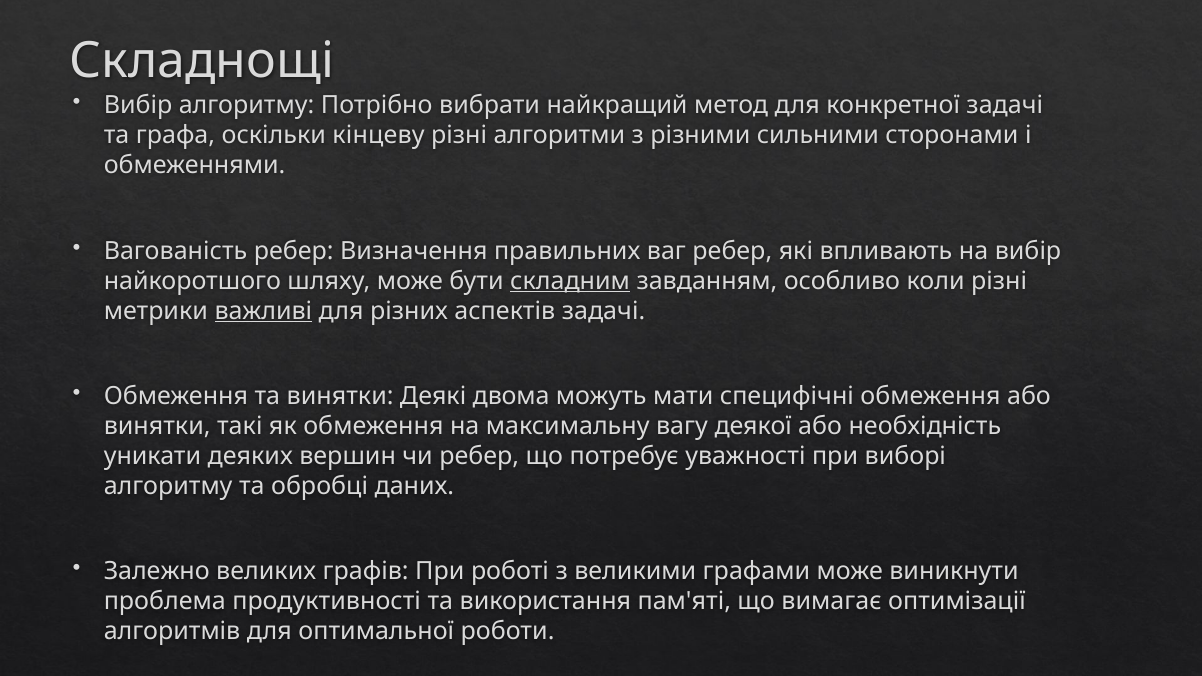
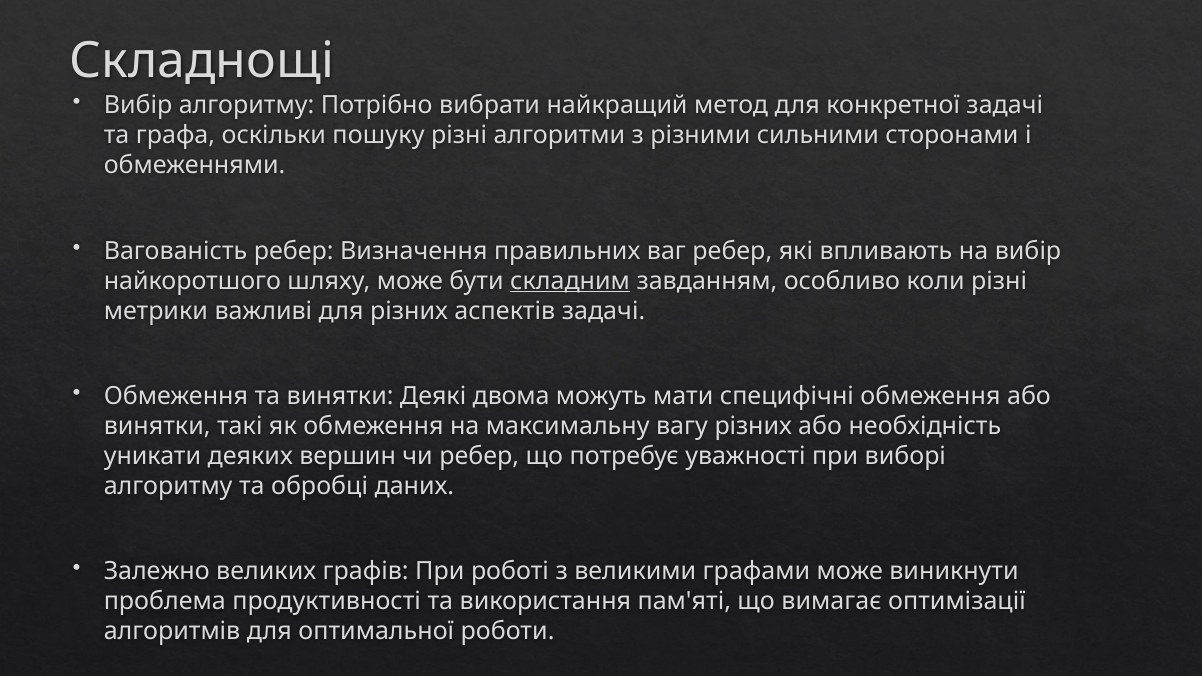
кінцеву: кінцеву -> пошуку (378, 136)
важливі underline: present -> none (263, 311)
вагу деякої: деякої -> різних (753, 426)
